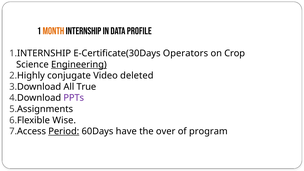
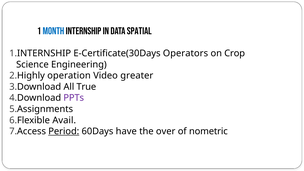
Month colour: orange -> blue (53, 31)
Profile: Profile -> Spatial (139, 31)
Engineering underline: present -> none (79, 64)
conjugate: conjugate -> operation (69, 76)
deleted: deleted -> greater (137, 76)
Wise: Wise -> Avail (64, 120)
program: program -> nometric (208, 131)
